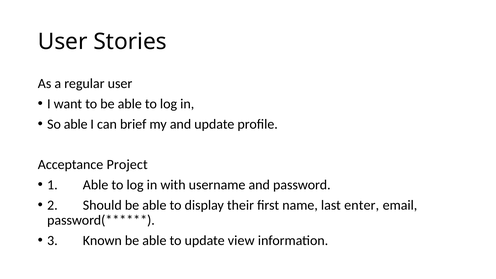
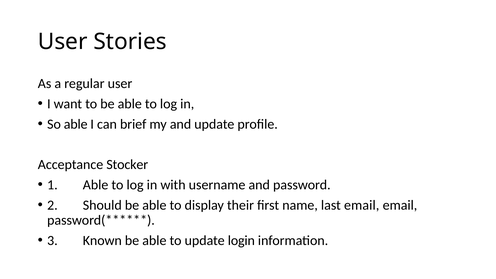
Project: Project -> Stocker (127, 165)
last enter: enter -> email (362, 205)
view: view -> login (241, 240)
